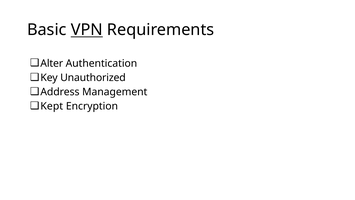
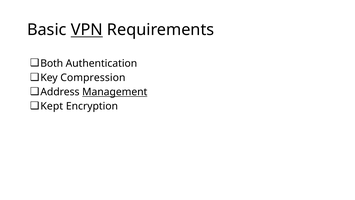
Alter: Alter -> Both (52, 63)
Unauthorized: Unauthorized -> Compression (93, 78)
Management underline: none -> present (115, 92)
